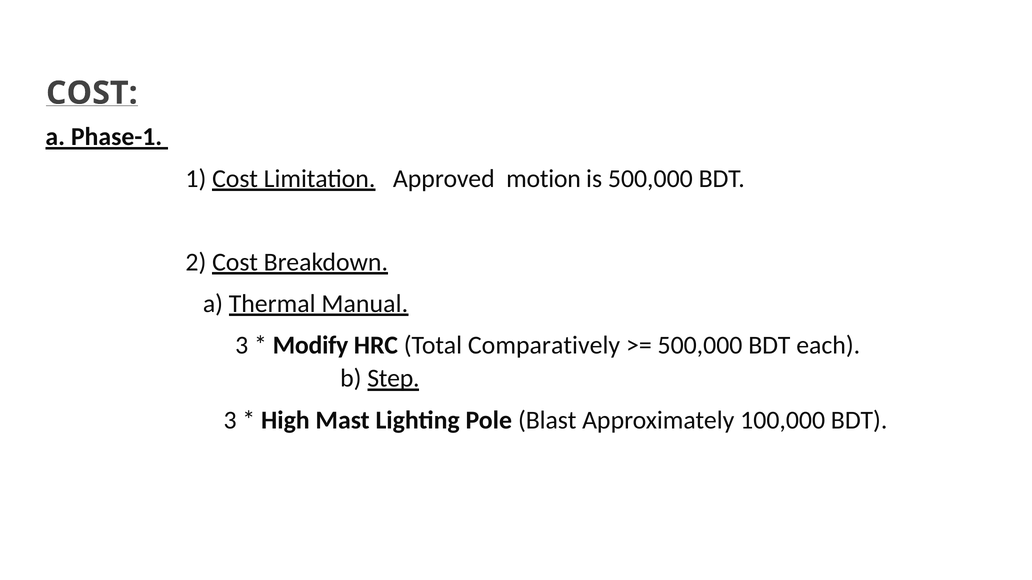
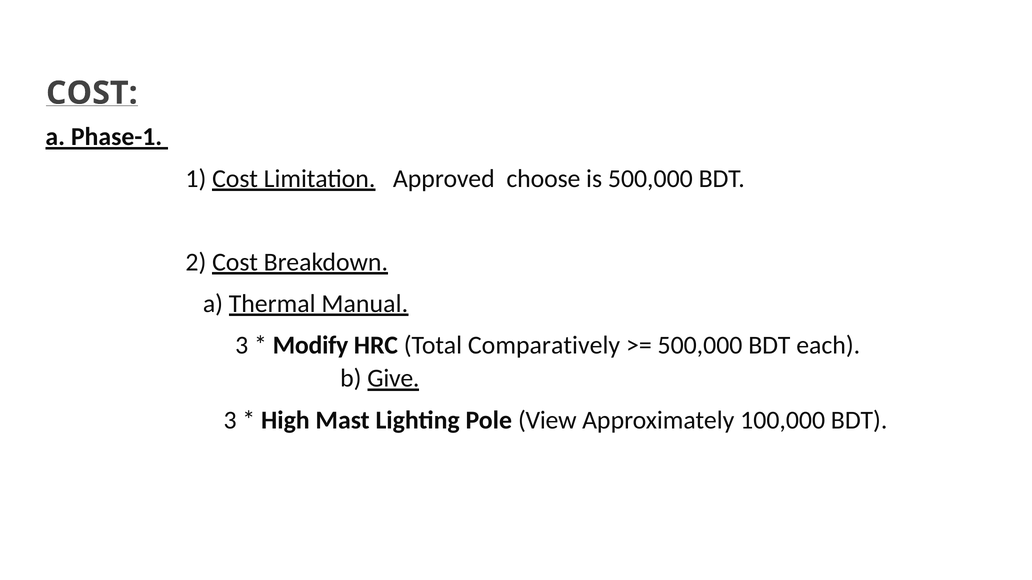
motion: motion -> choose (543, 179)
Step: Step -> Give (393, 379)
Blast: Blast -> View (547, 421)
